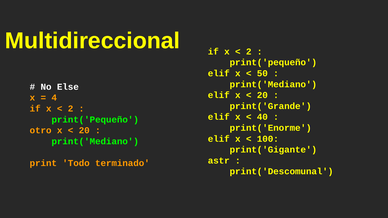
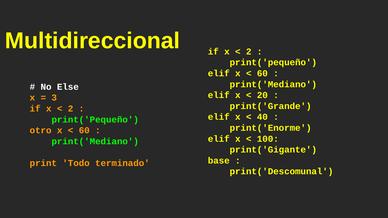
50: 50 -> 60 (262, 73)
4: 4 -> 3 (54, 98)
20: 20 -> 60 (84, 131)
astr: astr -> base (219, 161)
